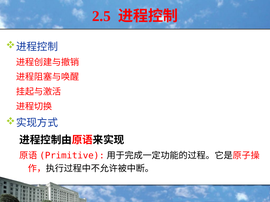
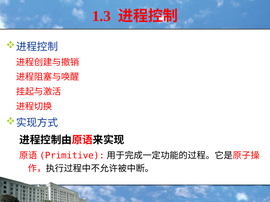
2.5: 2.5 -> 1.3 (101, 16)
